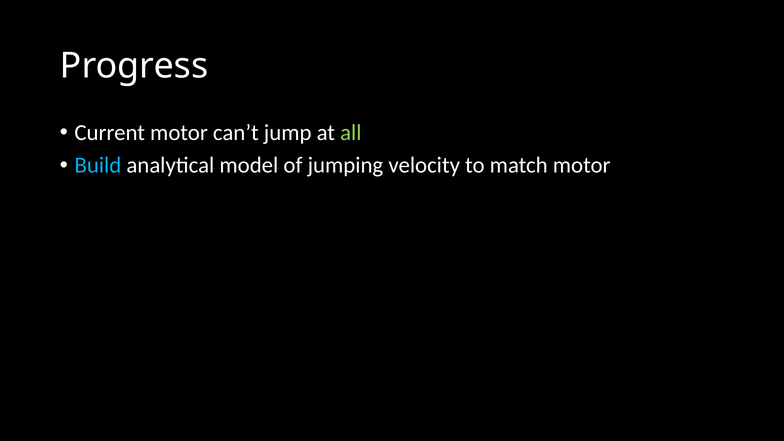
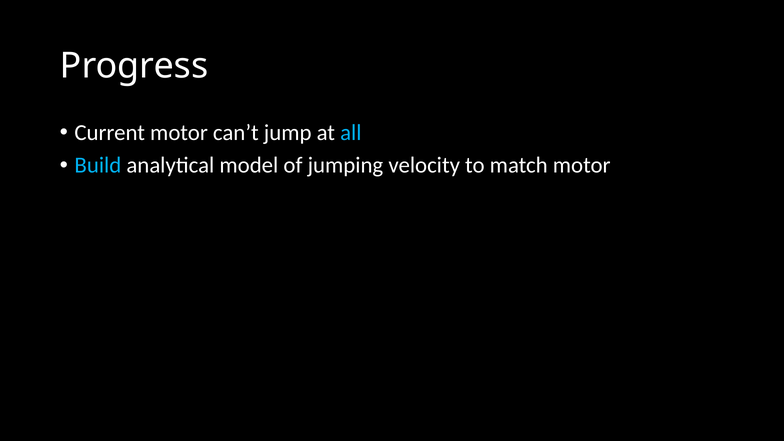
all colour: light green -> light blue (351, 133)
